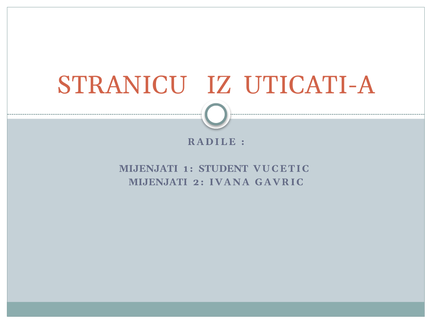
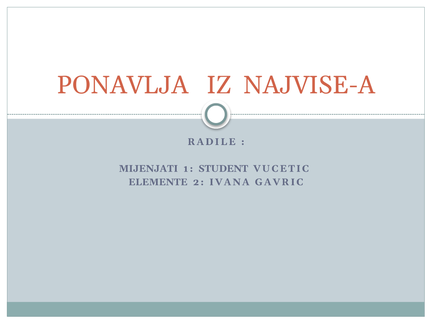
STRANICU: STRANICU -> PONAVLJA (123, 85)
UTICATI-A: UTICATI-A -> NAJVISE-A (309, 85)
MIJENJATI: MIJENJATI -> ELEMENTE (158, 182)
